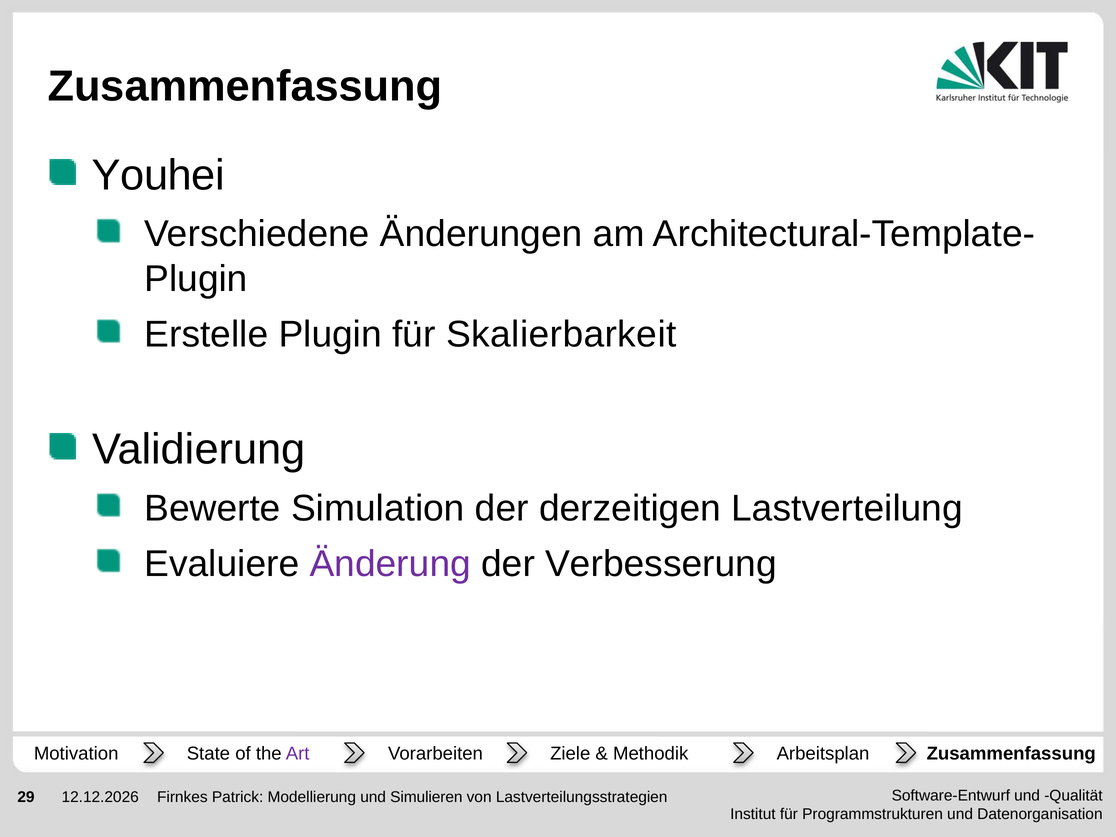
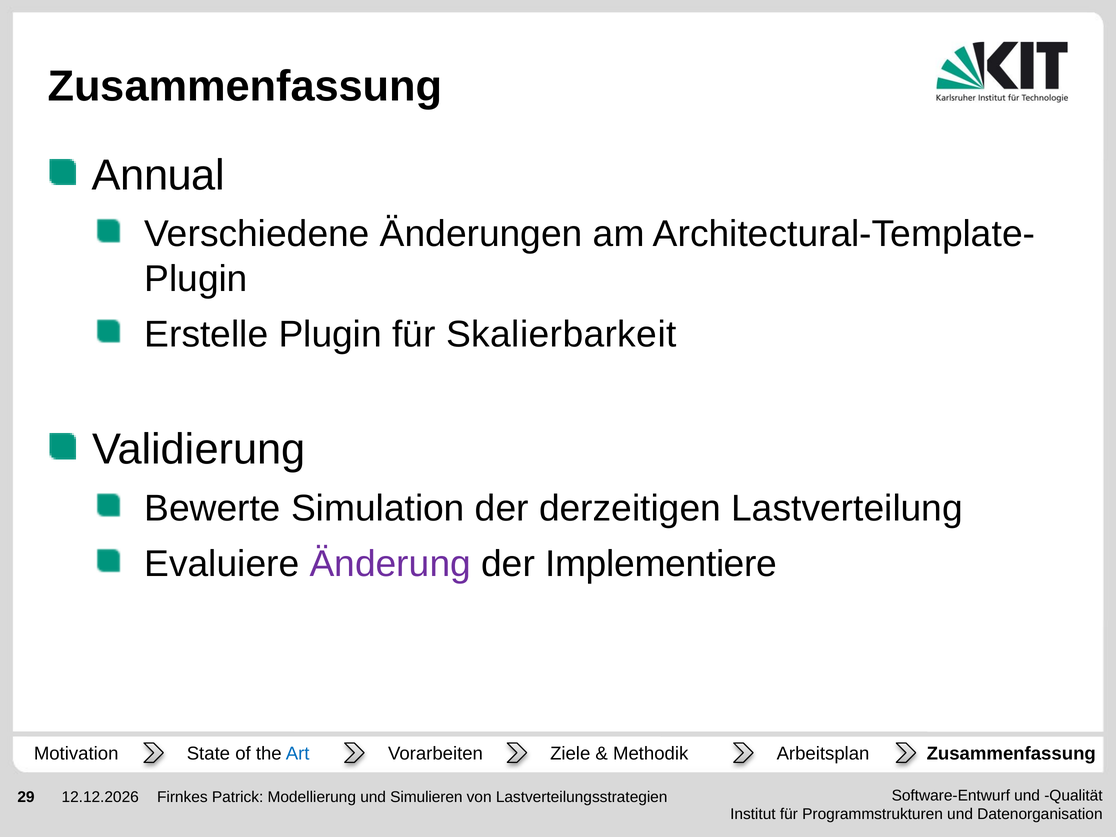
Youhei: Youhei -> Annual (158, 175)
Verbesserung: Verbesserung -> Implementiere (661, 564)
Art colour: purple -> blue (298, 754)
